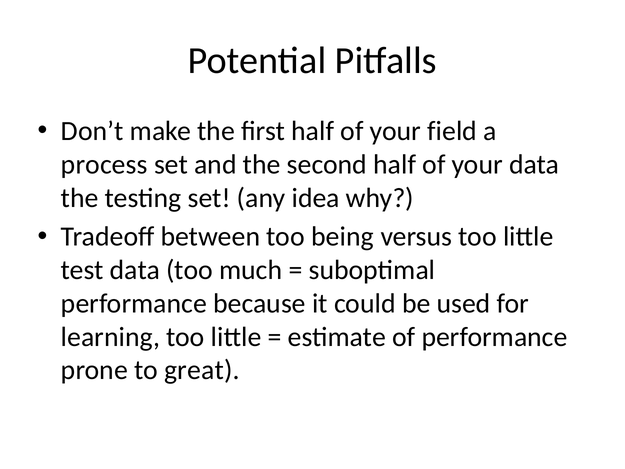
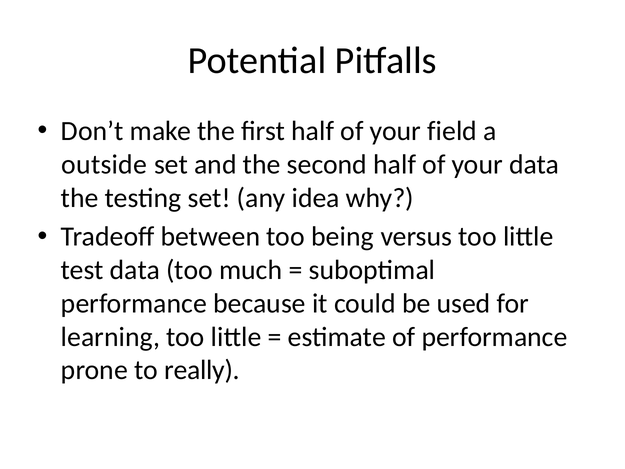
process: process -> outside (104, 164)
great: great -> really (202, 370)
